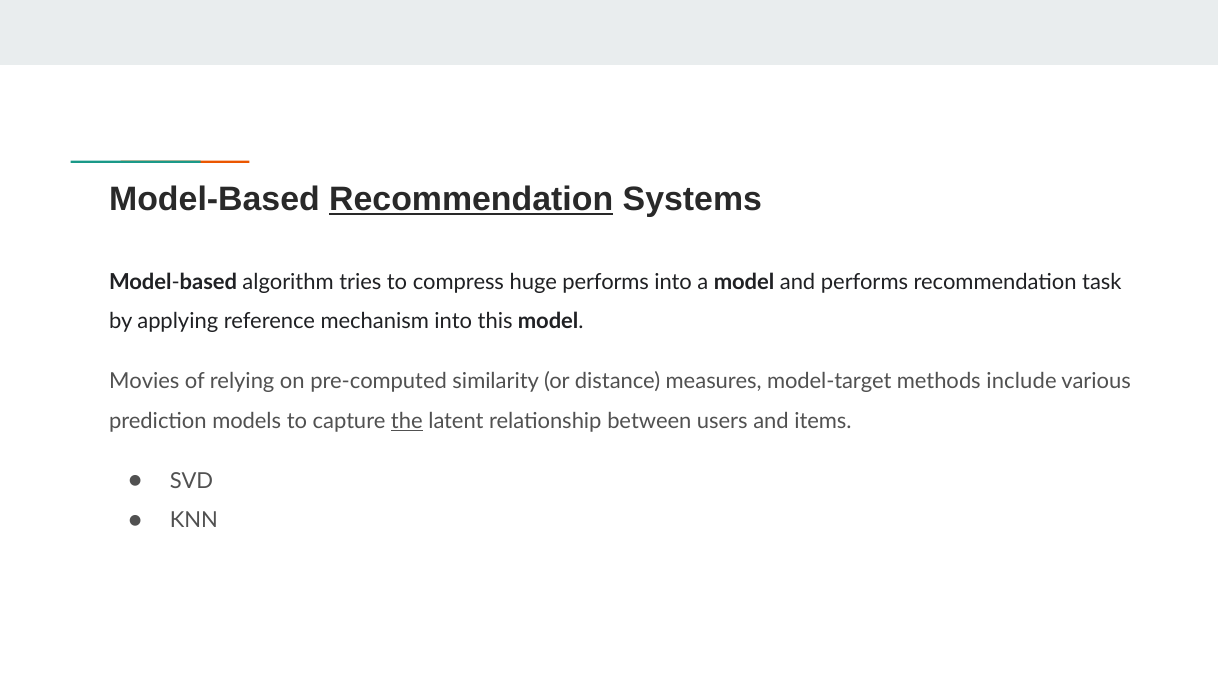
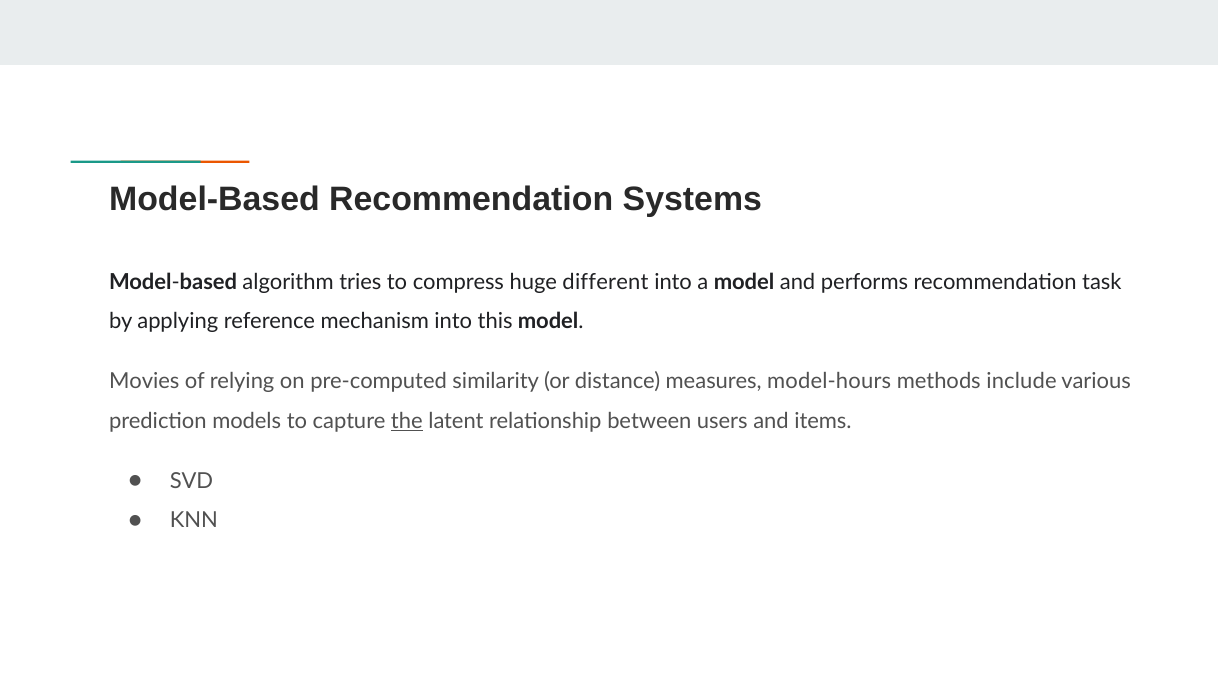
Recommendation underline: present -> none (471, 199)
huge performs: performs -> different (605, 282)
model-target: model-target -> model-hours (829, 382)
